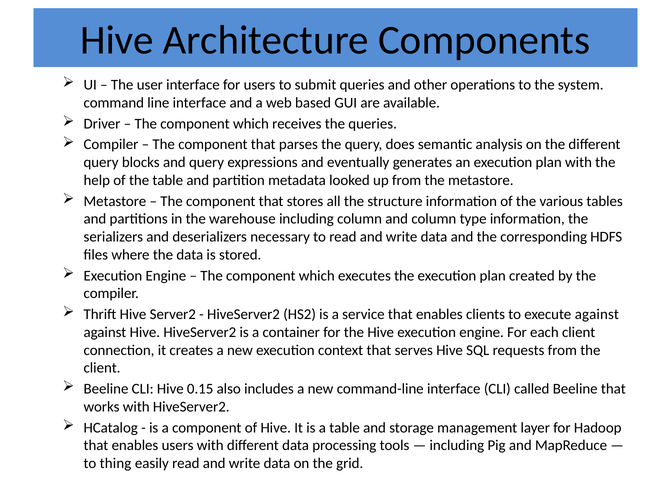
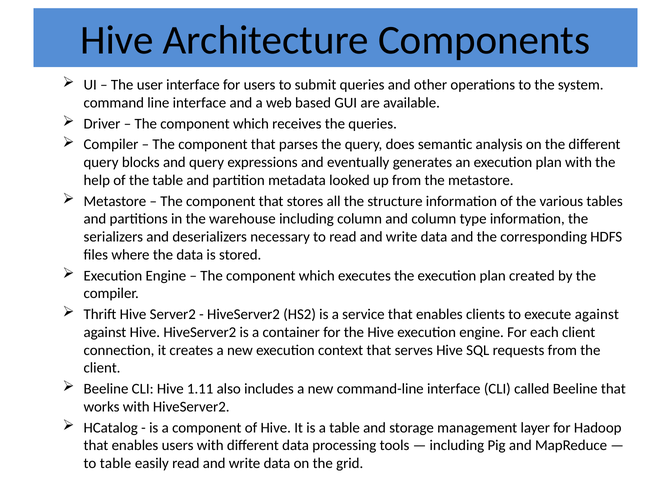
0.15: 0.15 -> 1.11 (200, 389)
to thing: thing -> table (116, 464)
